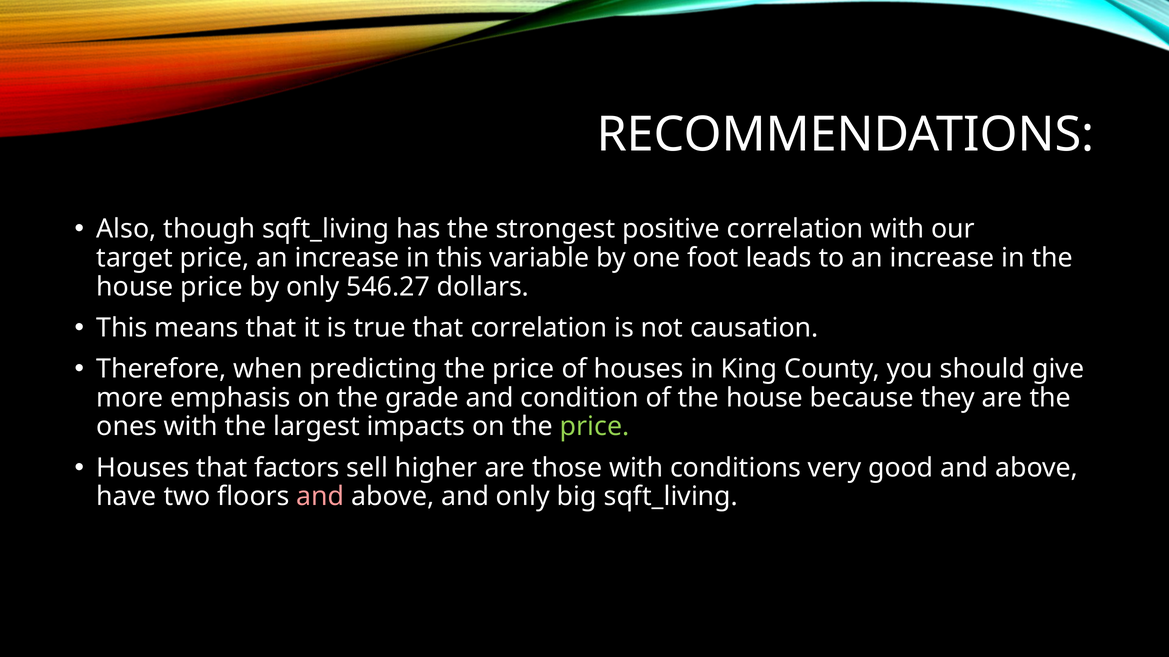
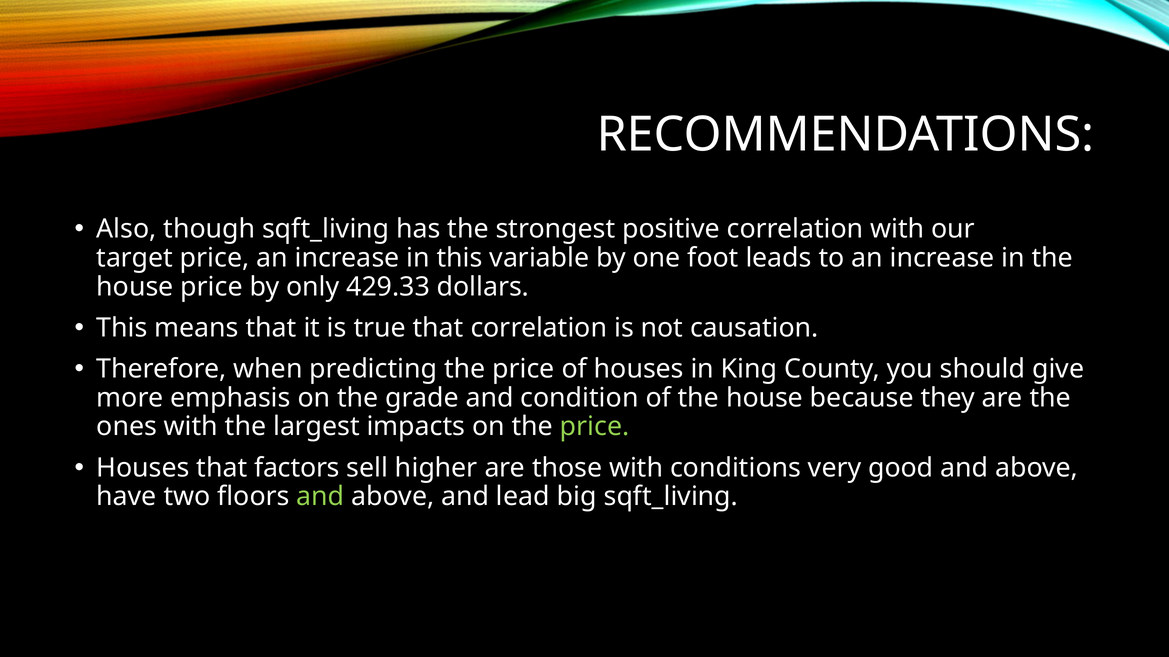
546.27: 546.27 -> 429.33 (388, 287)
and colour: pink -> light green (320, 497)
and only: only -> lead (523, 497)
